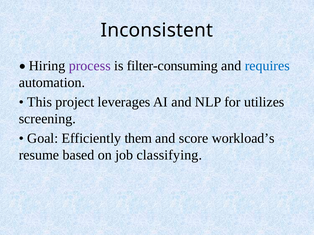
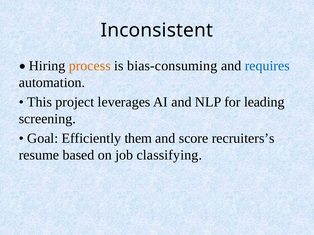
process colour: purple -> orange (90, 66)
filter-consuming: filter-consuming -> bias-consuming (172, 66)
utilizes: utilizes -> leading (264, 102)
workload’s: workload’s -> recruiters’s (243, 139)
